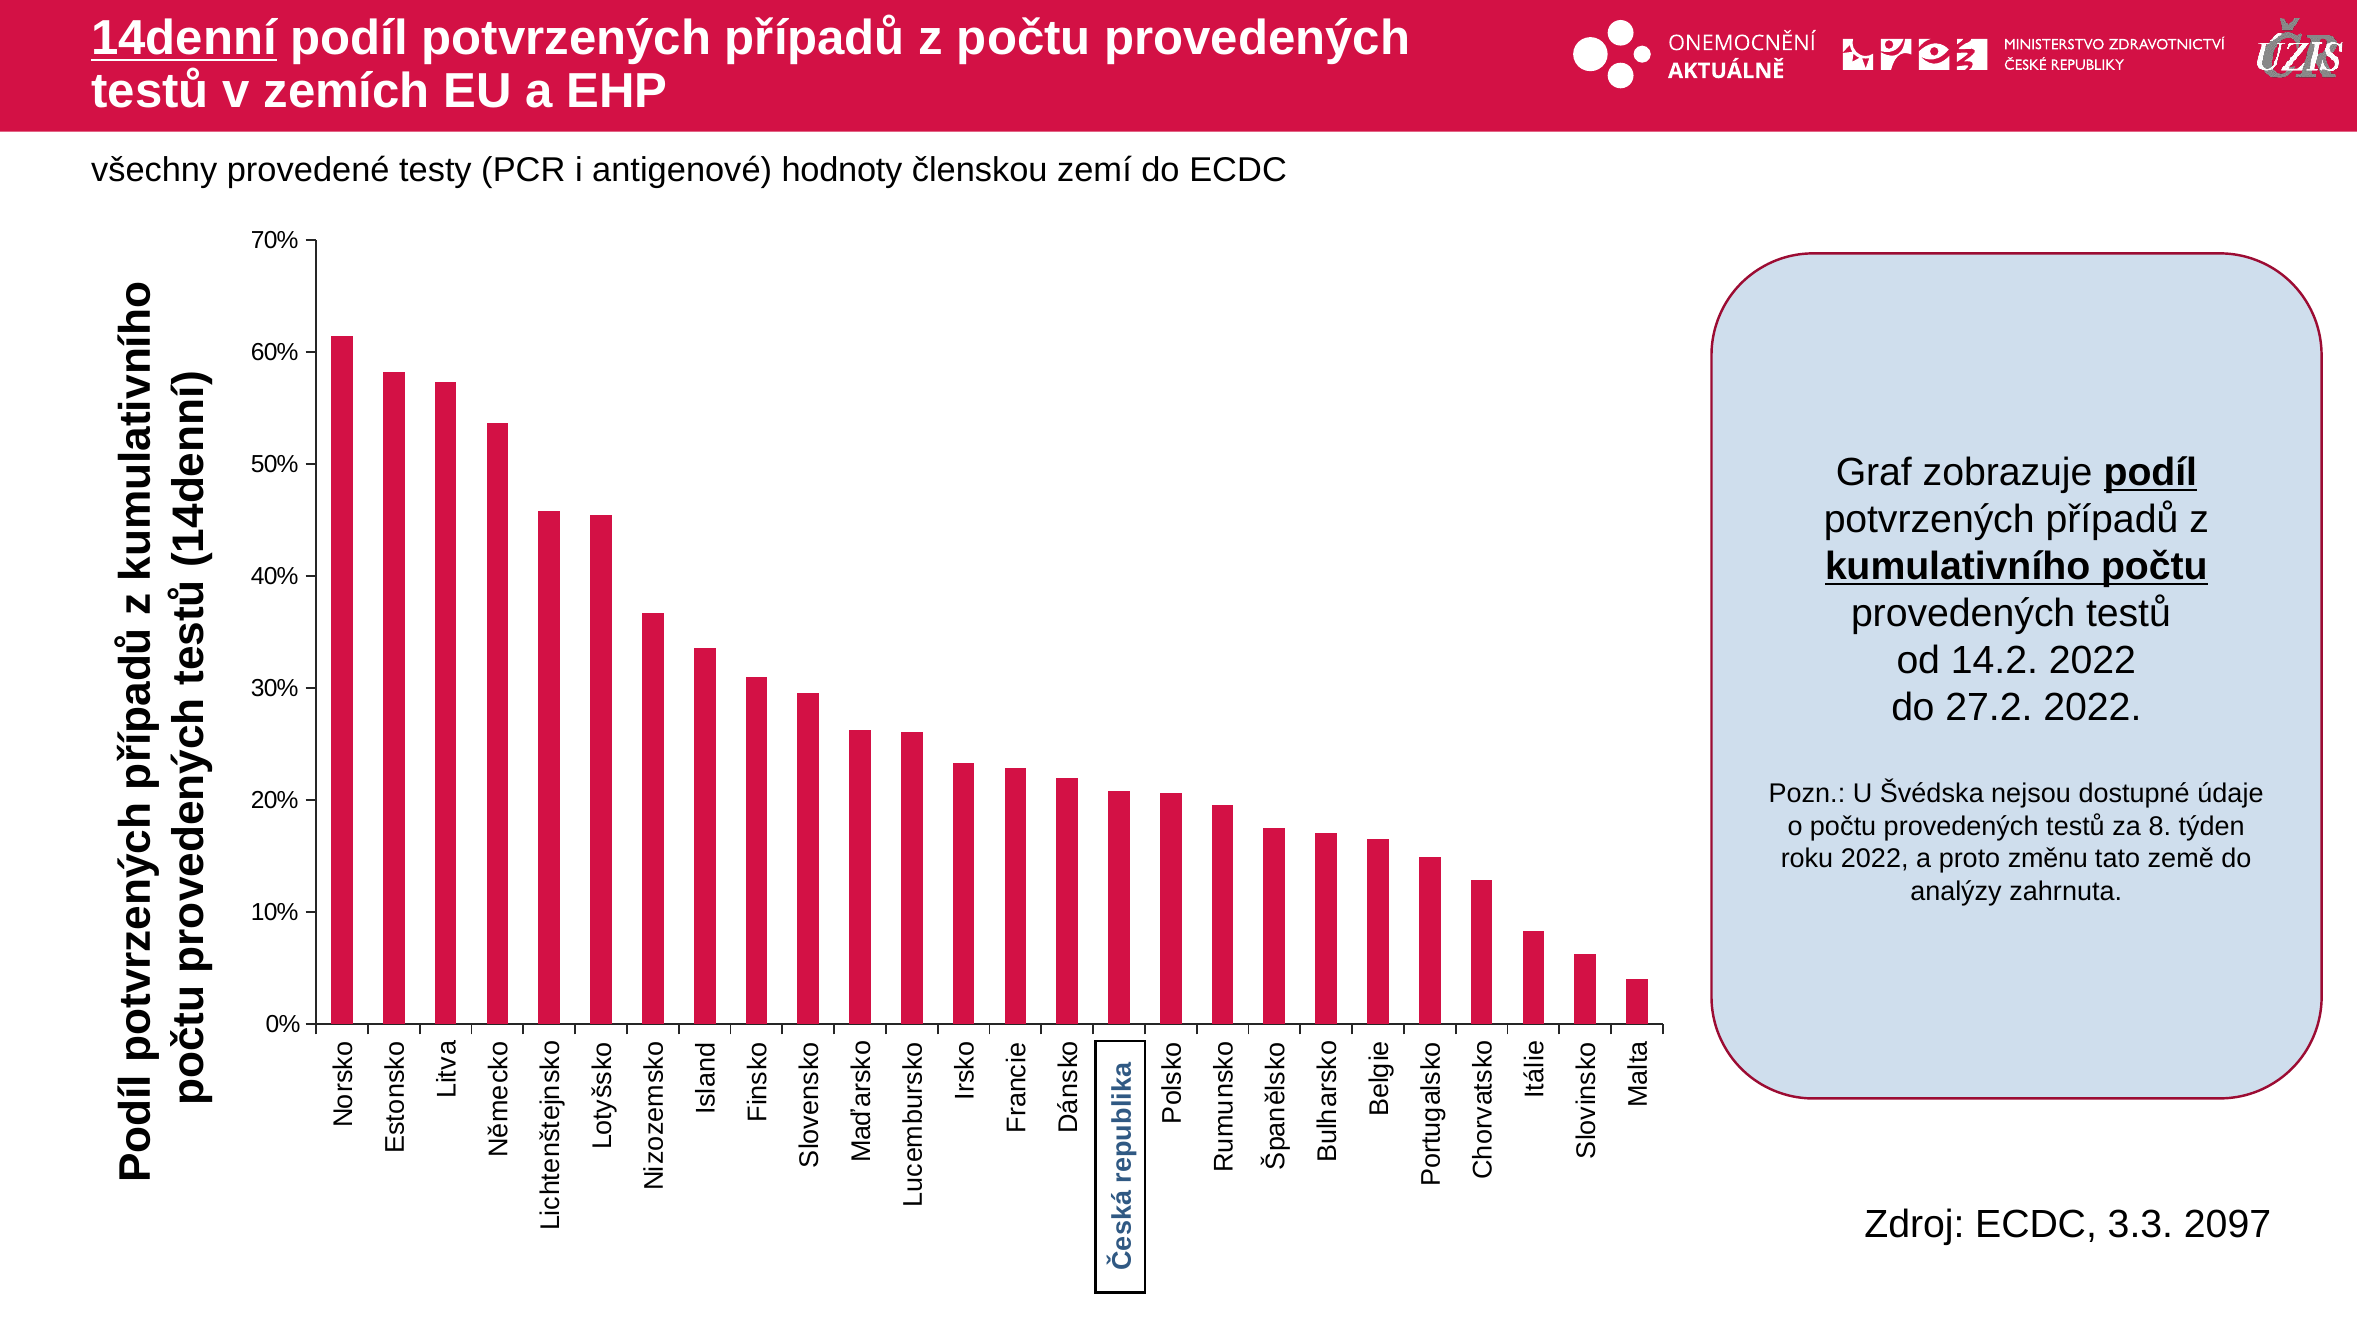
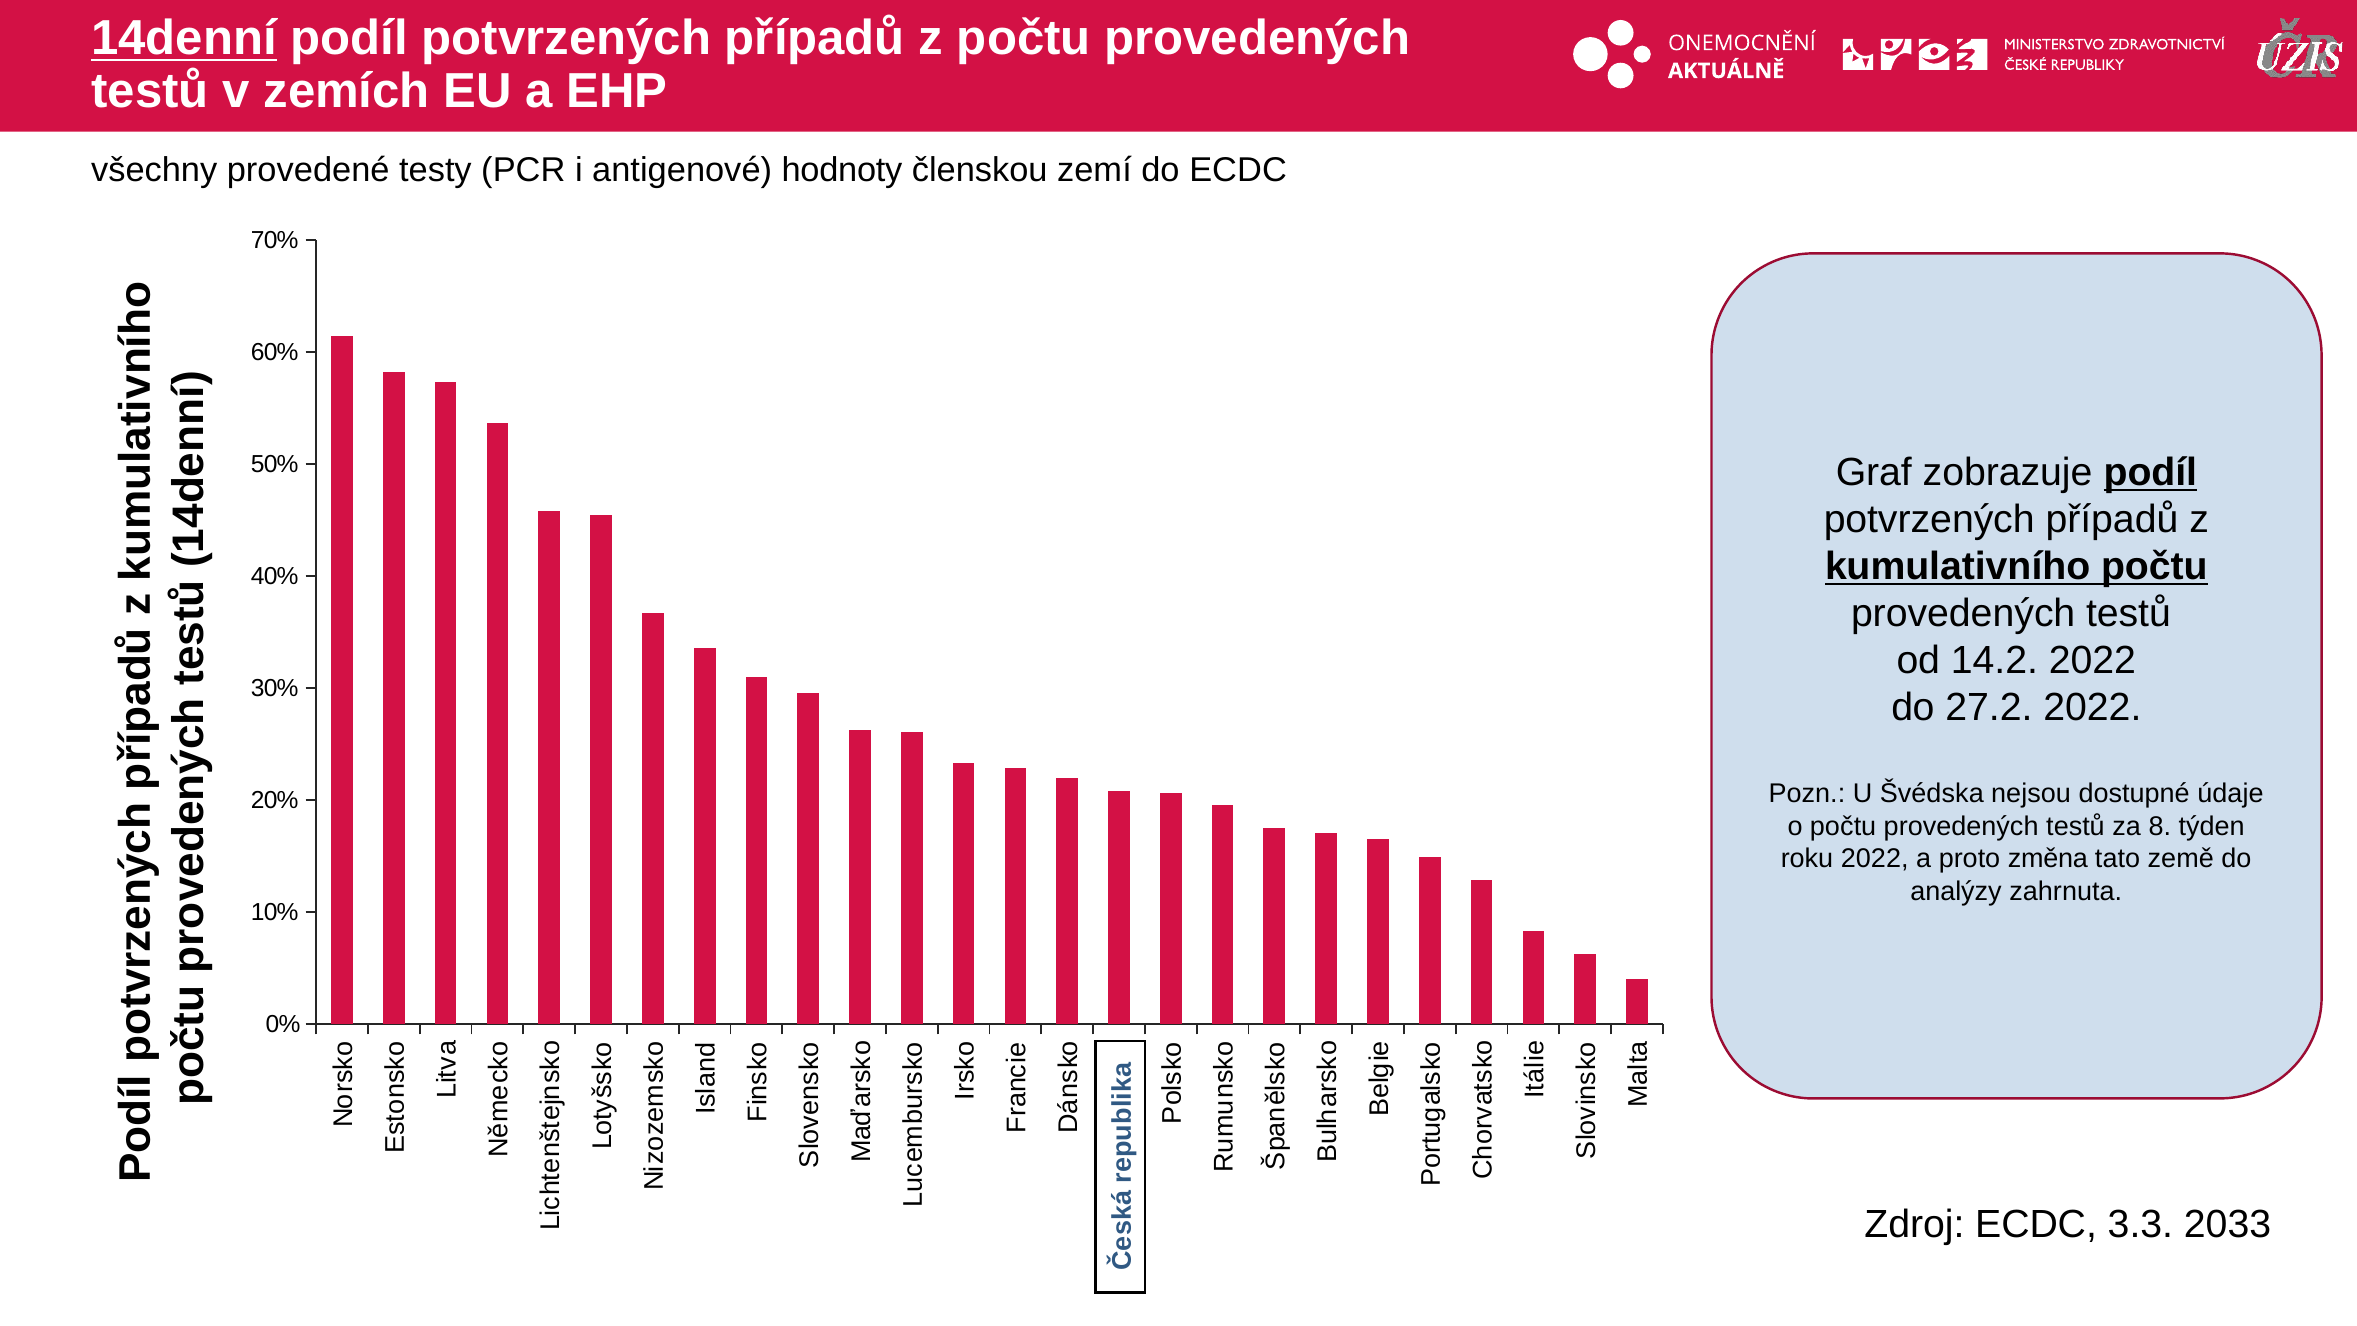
změnu: změnu -> změna (2048, 859)
2097: 2097 -> 2033 (2228, 1224)
